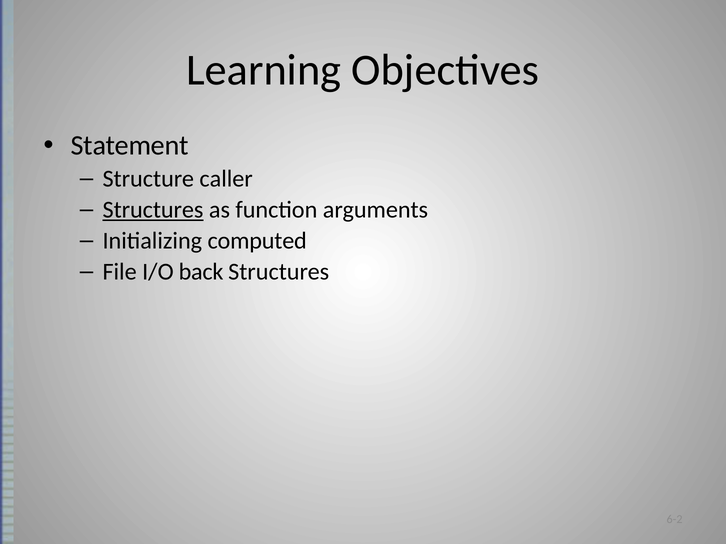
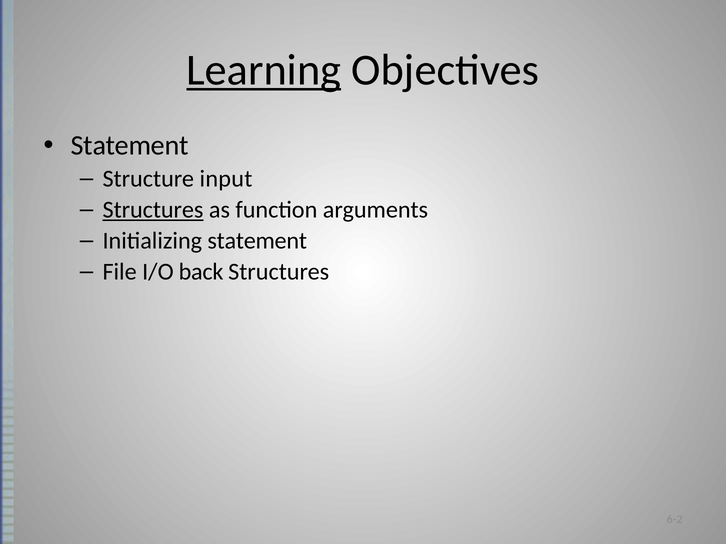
Learning underline: none -> present (264, 70)
caller: caller -> input (226, 179)
Initializing computed: computed -> statement (257, 241)
